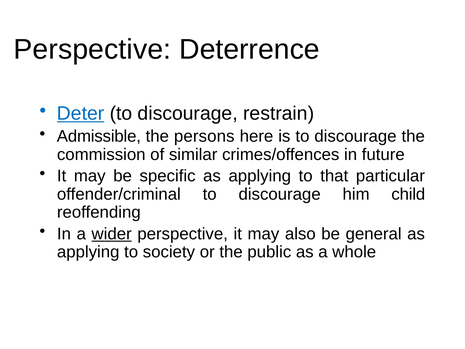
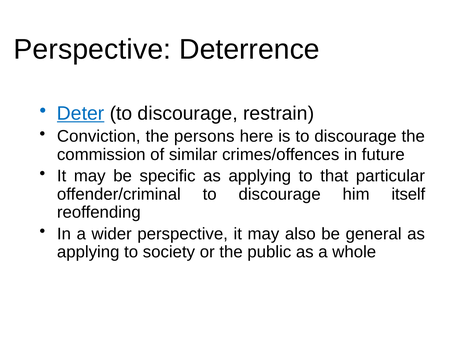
Admissible: Admissible -> Conviction (99, 136)
child: child -> itself (408, 194)
wider underline: present -> none (112, 234)
